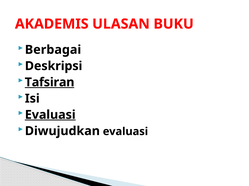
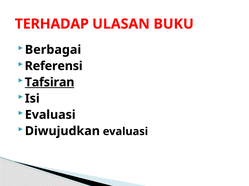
AKADEMIS: AKADEMIS -> TERHADAP (52, 24)
Deskripsi: Deskripsi -> Referensi (54, 66)
Evaluasi underline: present -> none (50, 115)
